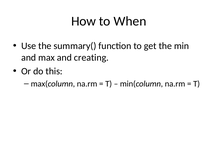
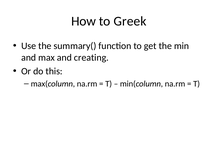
When: When -> Greek (130, 21)
